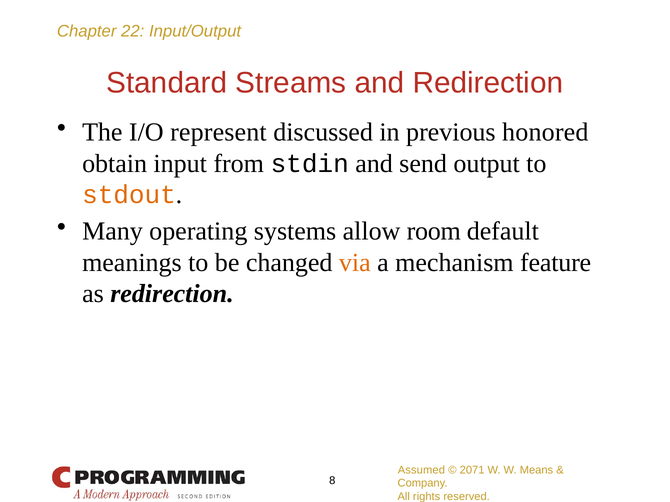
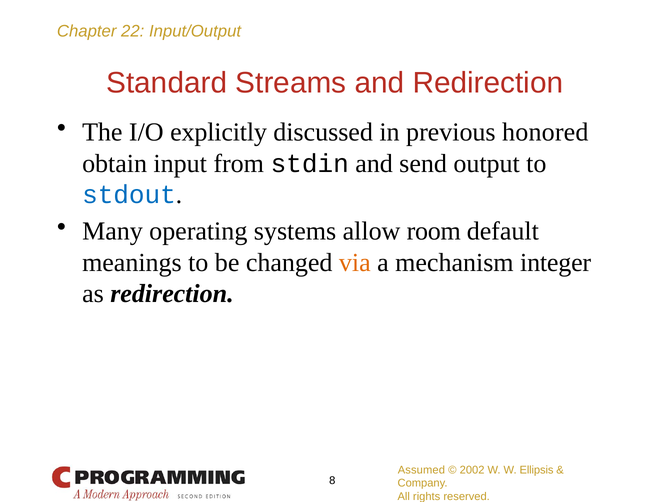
represent: represent -> explicitly (219, 132)
stdout colour: orange -> blue (129, 195)
feature: feature -> integer (556, 263)
2071: 2071 -> 2002 (472, 470)
Means: Means -> Ellipsis (537, 470)
